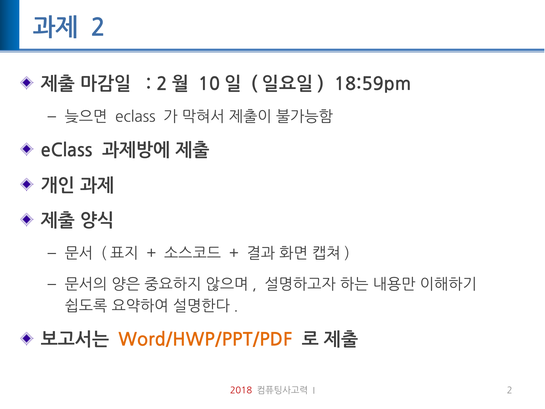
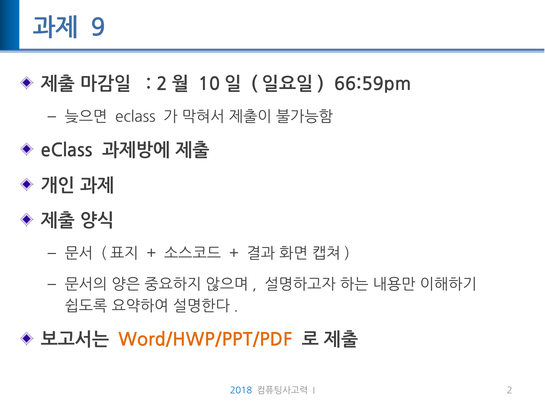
2: 2 -> 9 (98, 28)
18:59pm: 18:59pm -> 66:59pm (373, 84)
2018 colour: red -> blue (241, 390)
